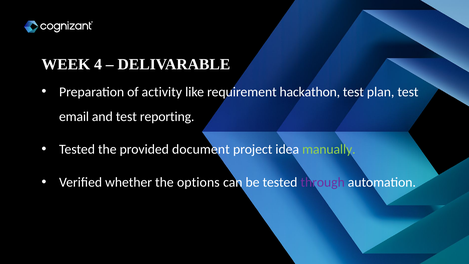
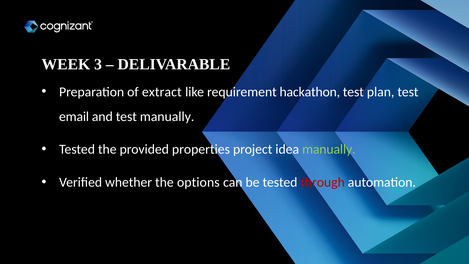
4: 4 -> 3 (98, 64)
activity: activity -> extract (162, 92)
test reporting: reporting -> manually (167, 116)
document: document -> properties (201, 149)
through colour: purple -> red (323, 182)
